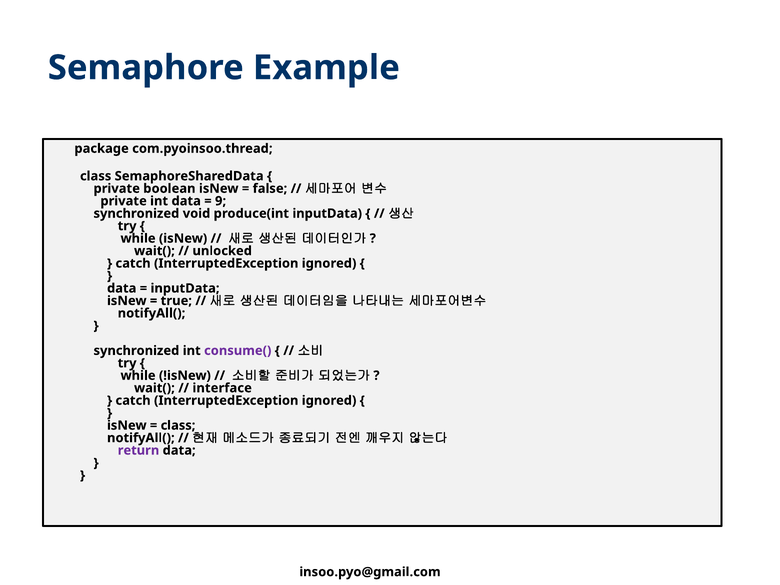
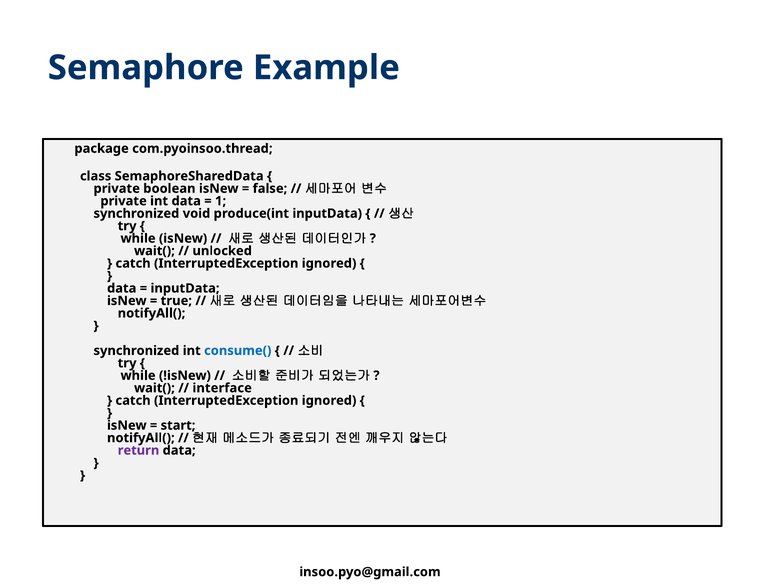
9: 9 -> 1 (221, 201)
consume( colour: purple -> blue (238, 351)
class: class -> start (178, 425)
